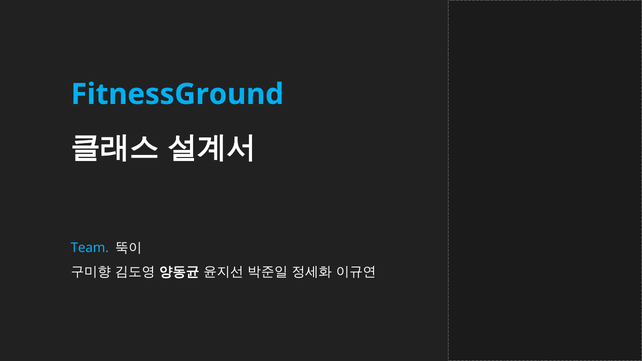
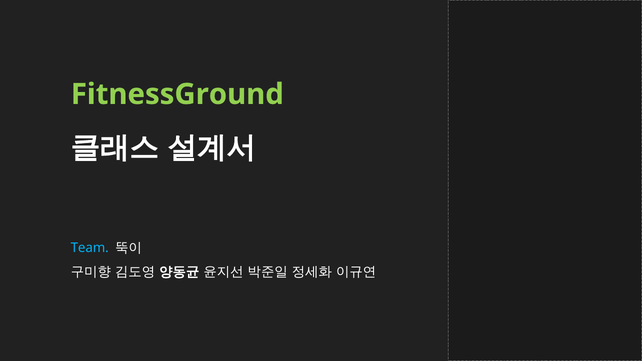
FitnessGround colour: light blue -> light green (177, 94)
